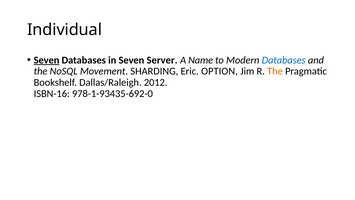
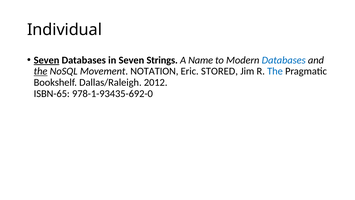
Server: Server -> Strings (162, 60)
the underline: none -> present (41, 71)
SHARDING: SHARDING -> NOTATION (154, 71)
OPTION: OPTION -> STORED (219, 71)
The colour: orange -> blue (275, 71)
ISBN-16: ISBN-16 -> ISBN-65 (52, 94)
